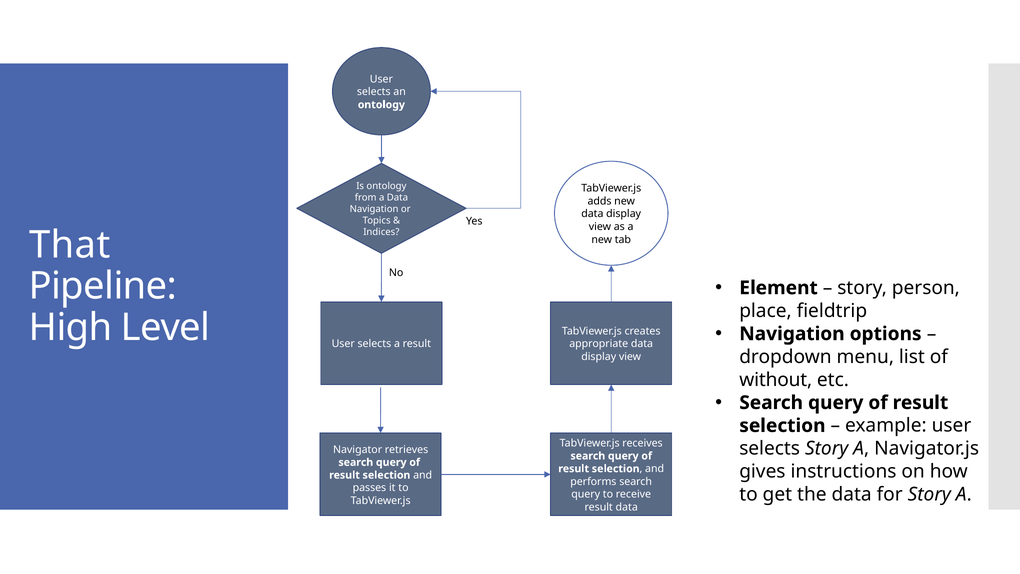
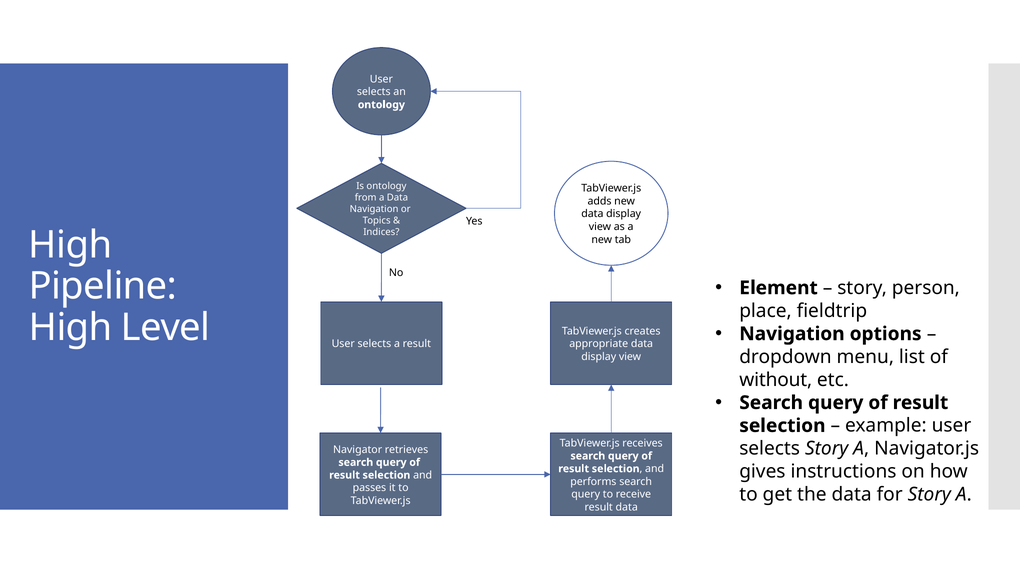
That: That -> High (70, 245)
